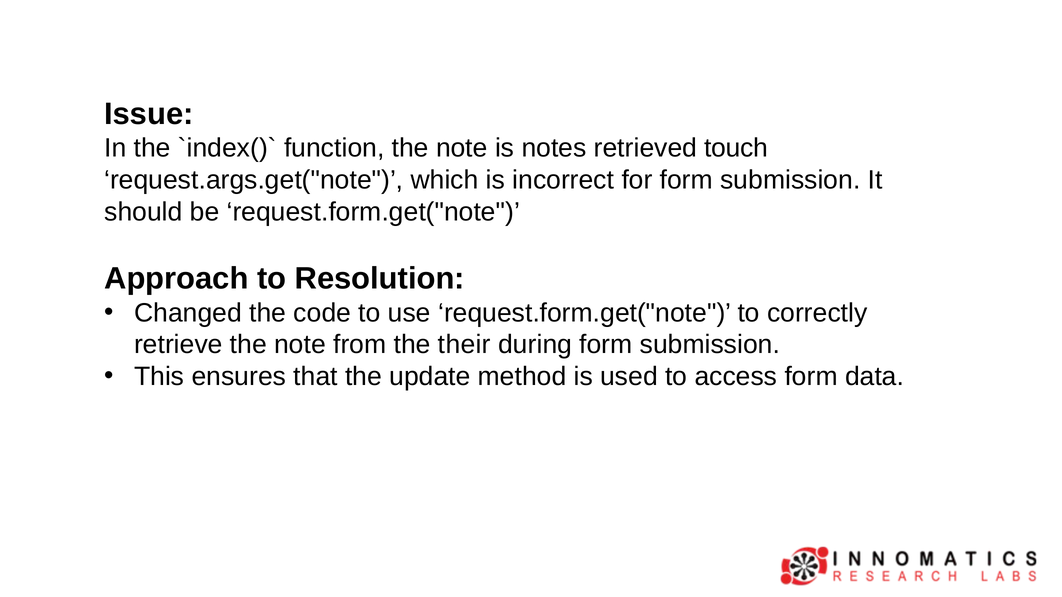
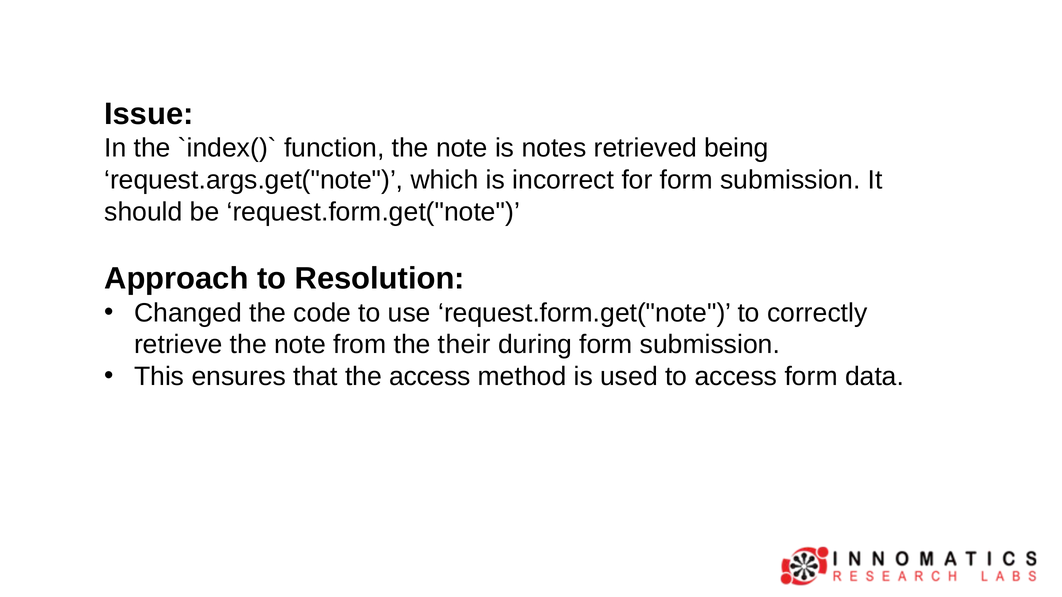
touch: touch -> being (736, 148)
the update: update -> access (430, 377)
